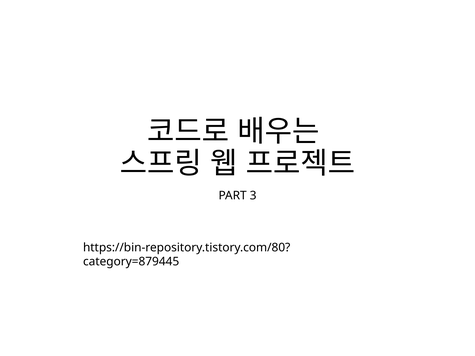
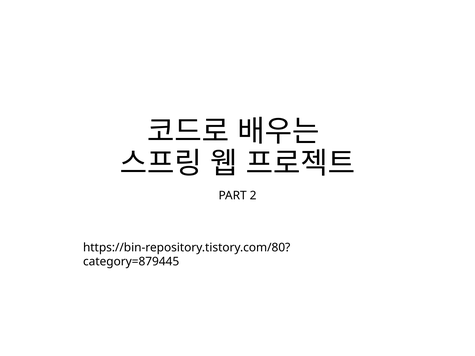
3: 3 -> 2 (253, 196)
